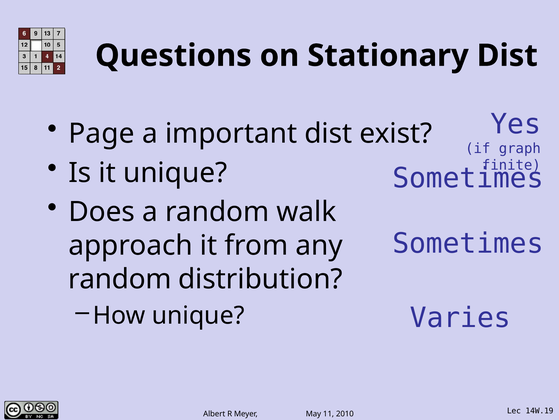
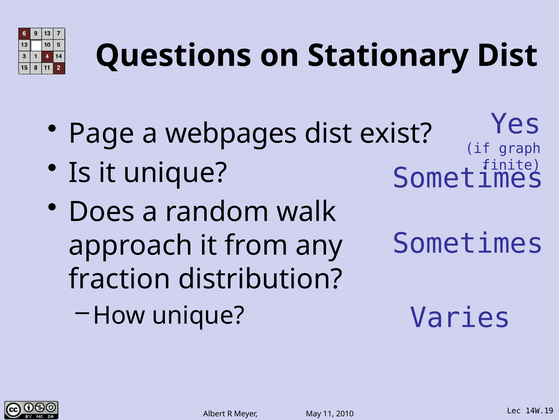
important: important -> webpages (231, 133)
random: random -> fraction (120, 279)
